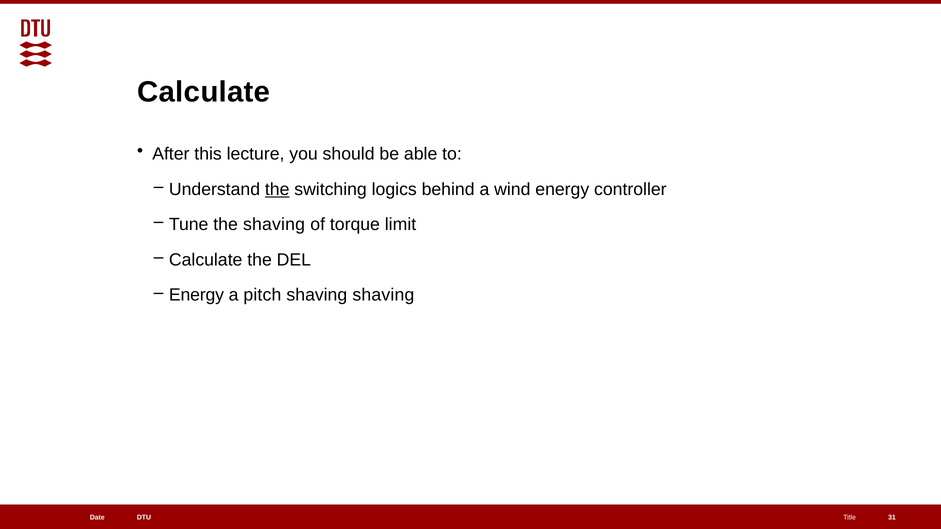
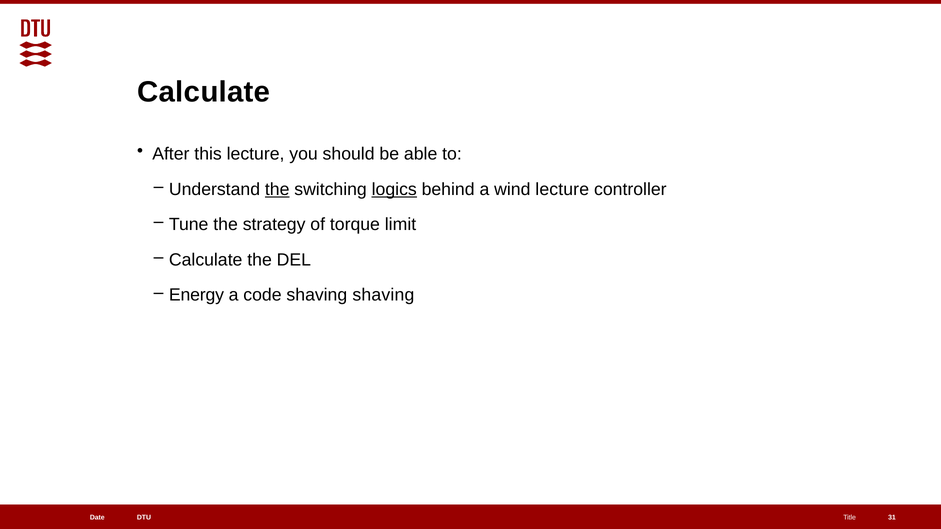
logics underline: none -> present (394, 189)
wind energy: energy -> lecture (562, 189)
the shaving: shaving -> strategy (274, 225)
pitch: pitch -> code (262, 295)
